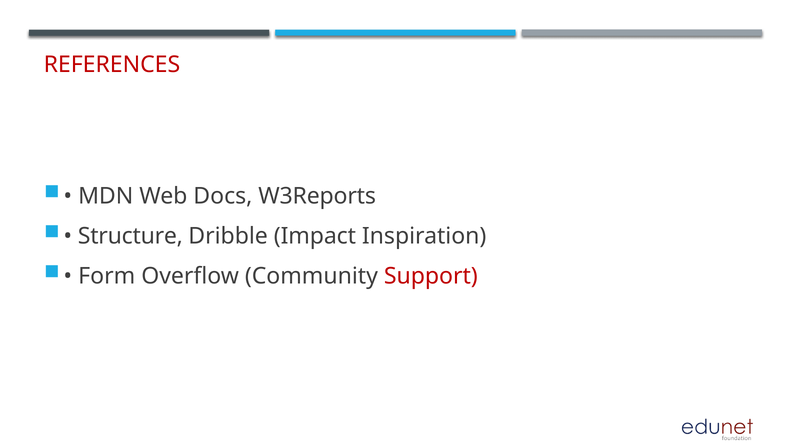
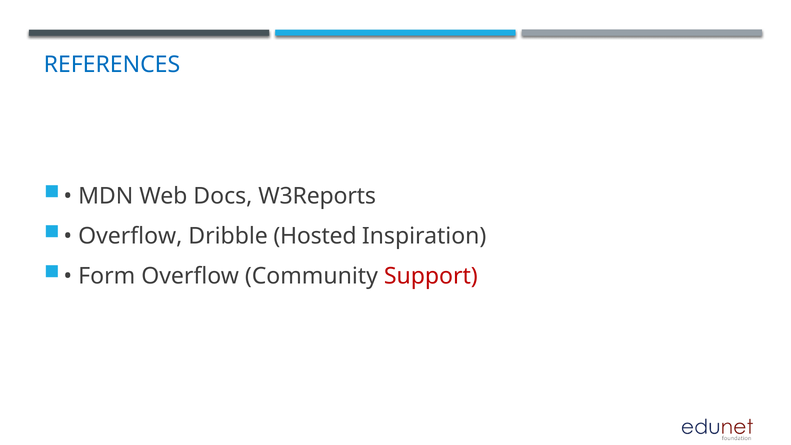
REFERENCES colour: red -> blue (112, 65)
Structure: Structure -> Overflow (130, 236)
Impact: Impact -> Hosted (315, 236)
